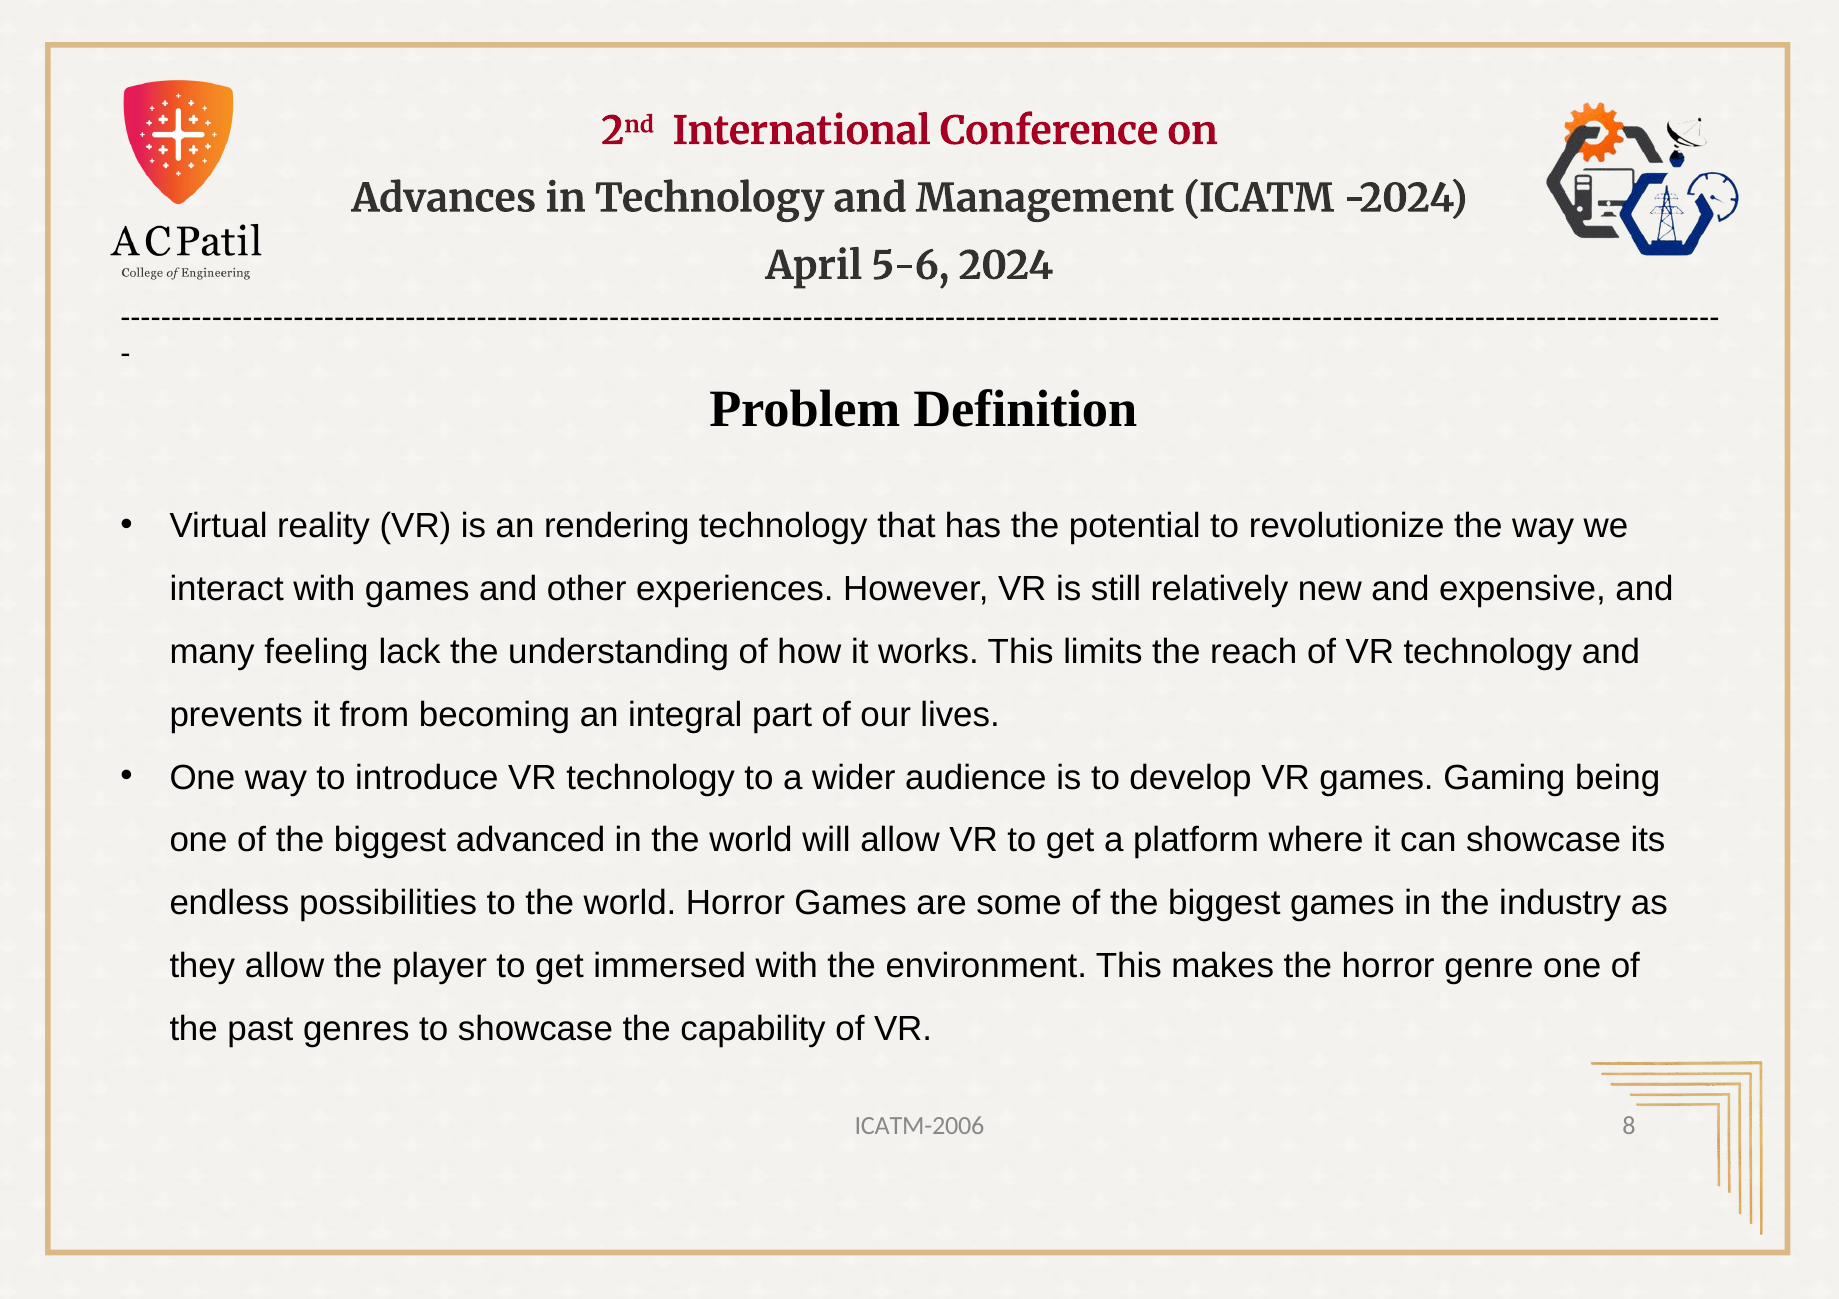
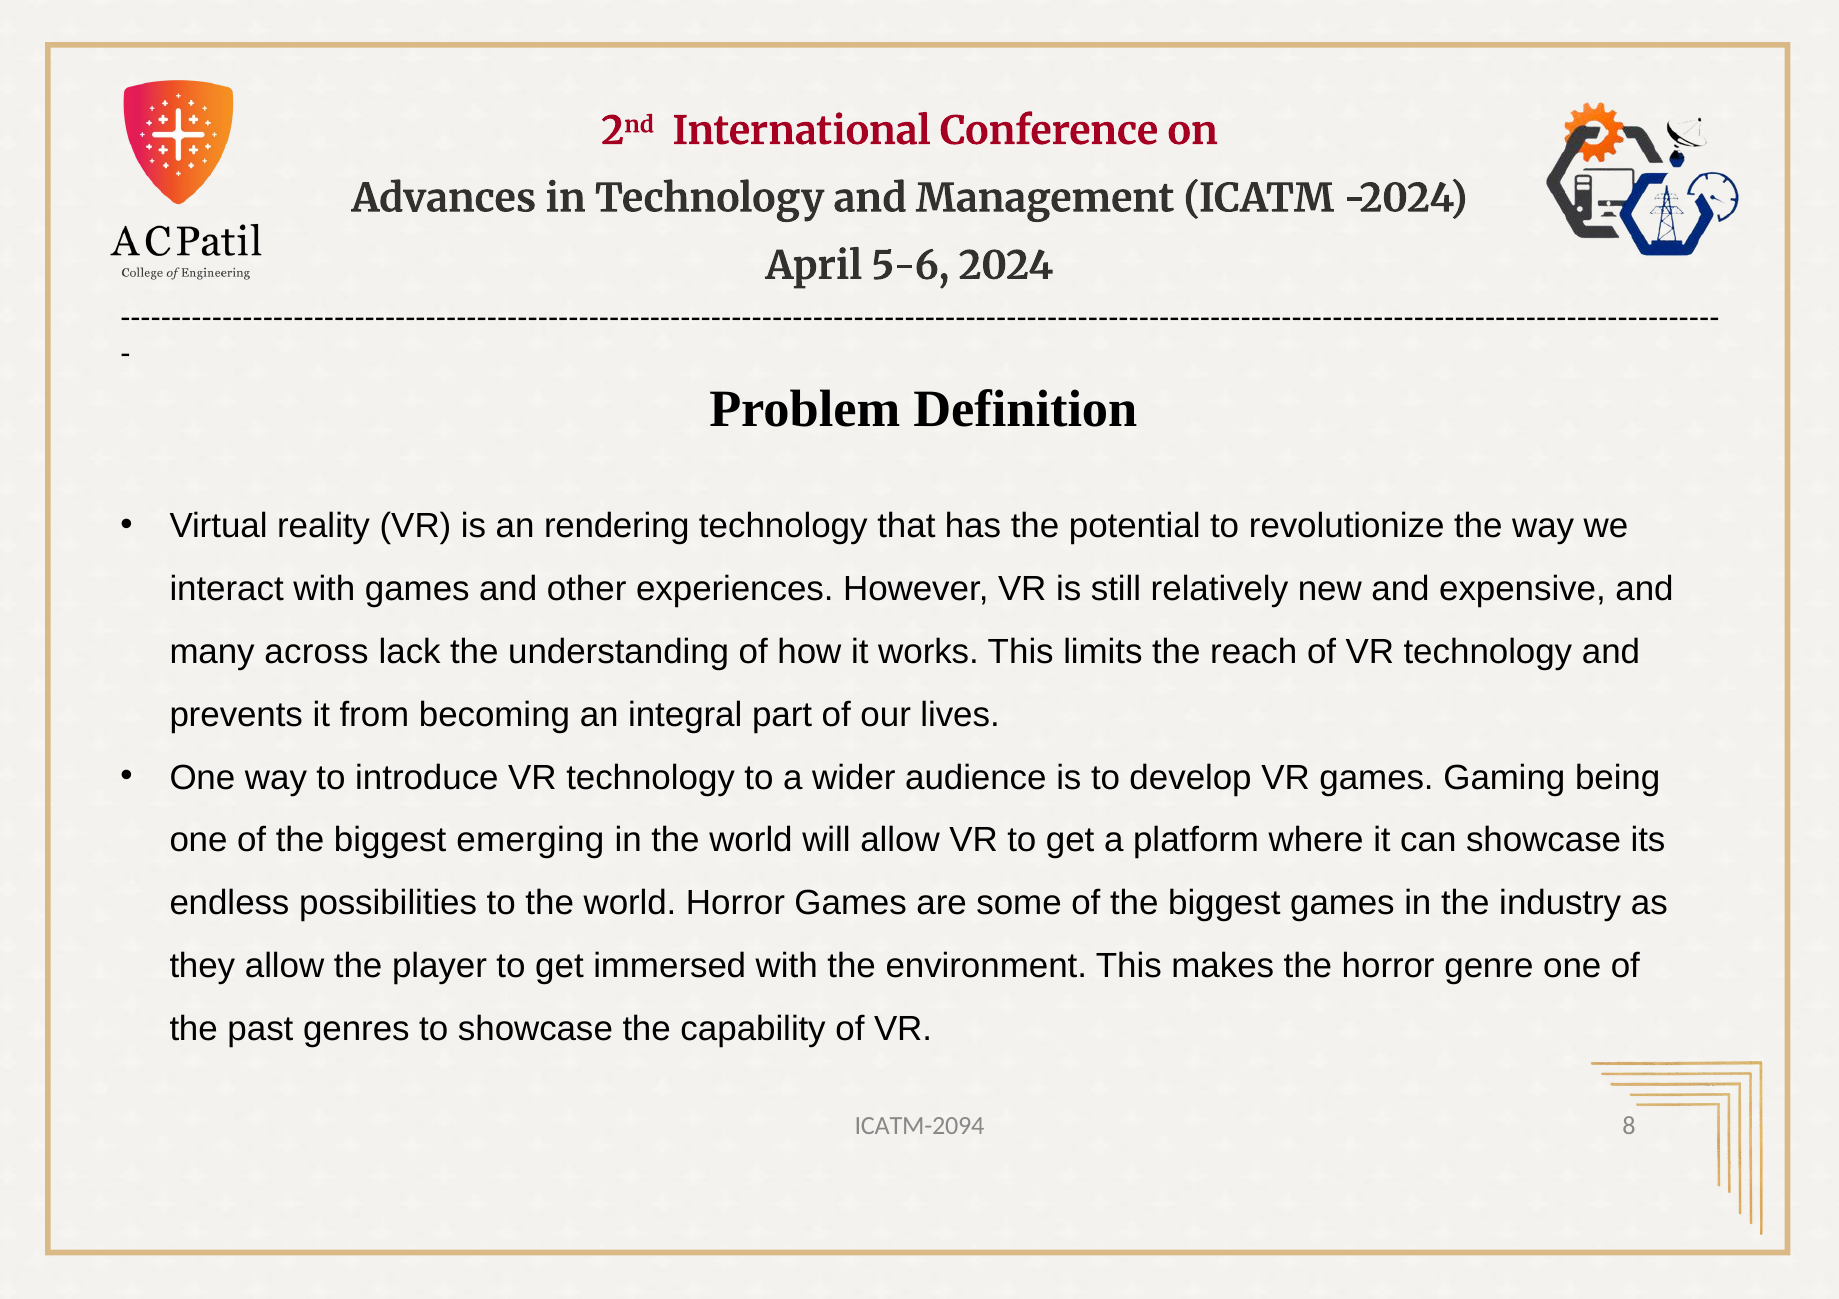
feeling: feeling -> across (316, 652)
advanced: advanced -> emerging (530, 841)
ICATM-2006: ICATM-2006 -> ICATM-2094 (920, 1126)
